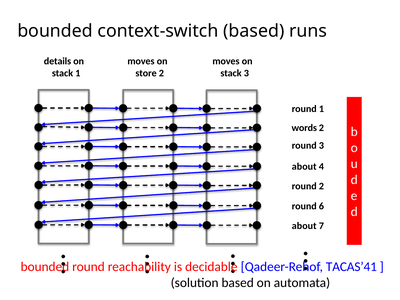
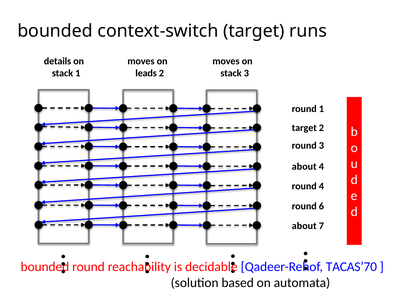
context-switch based: based -> target (254, 31)
store: store -> leads (146, 73)
words: words -> target (304, 128)
round 2: 2 -> 4 (321, 186)
TACAS’41: TACAS’41 -> TACAS’70 (351, 267)
